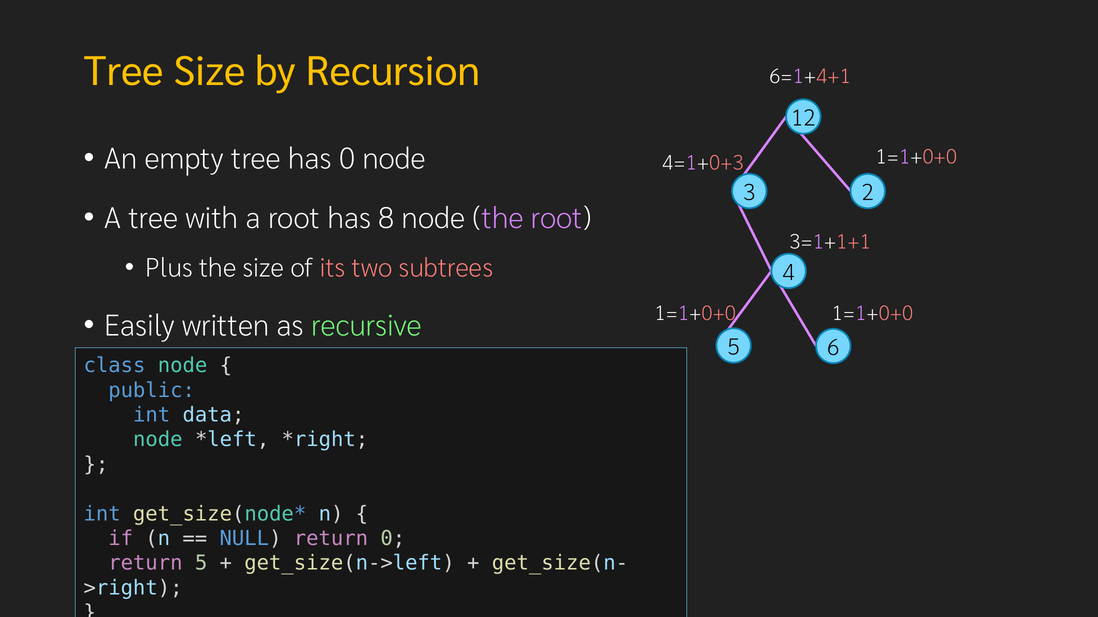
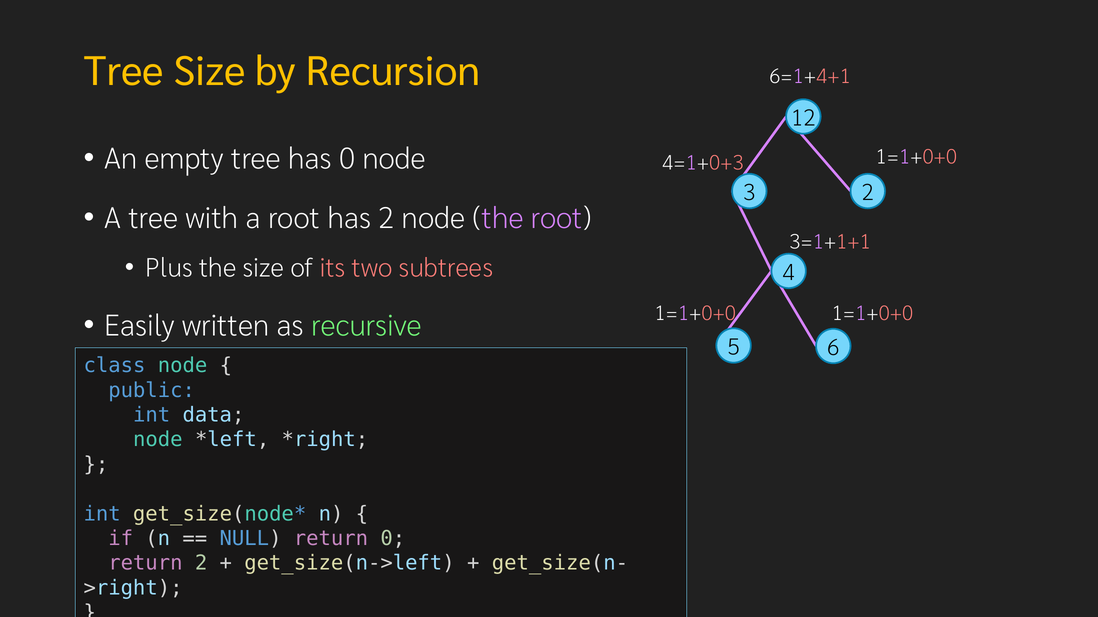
has 8: 8 -> 2 (386, 218)
return 5: 5 -> 2 (201, 564)
